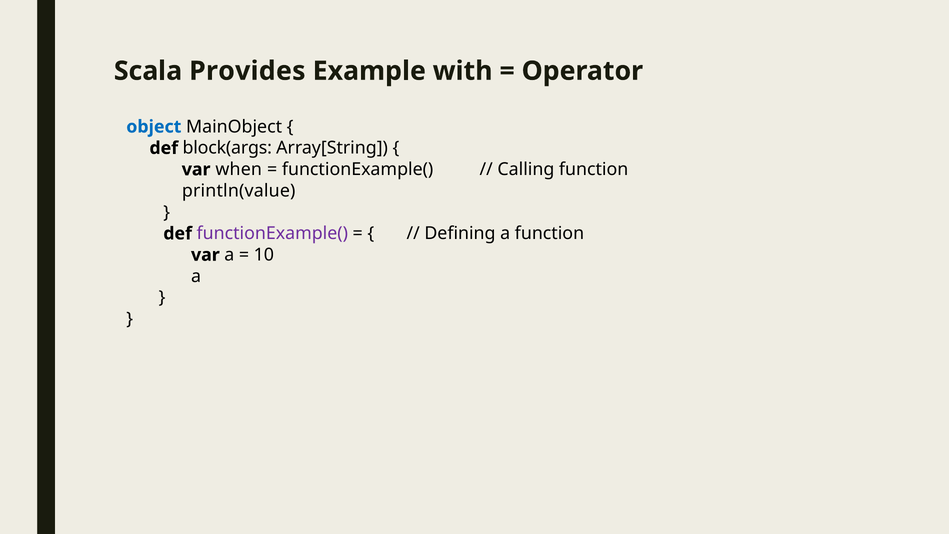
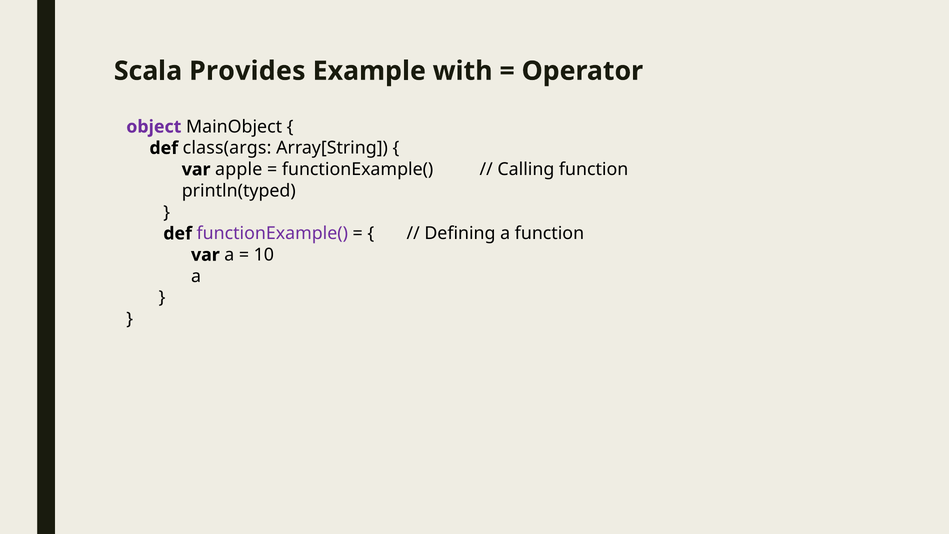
object colour: blue -> purple (154, 127)
block(args: block(args -> class(args (227, 148)
when: when -> apple (239, 169)
println(value: println(value -> println(typed (239, 191)
